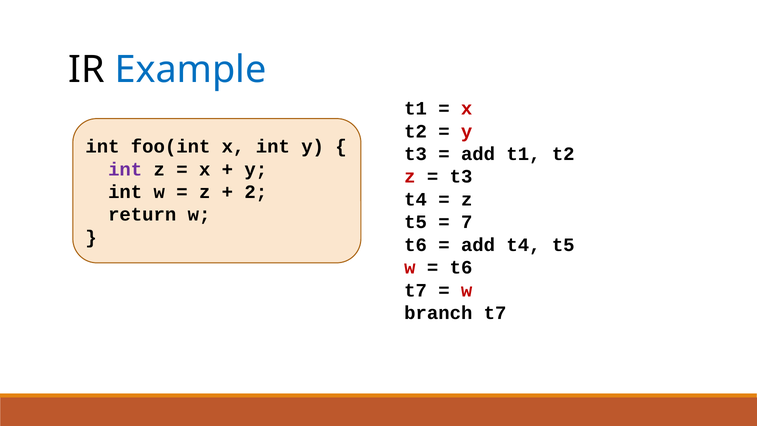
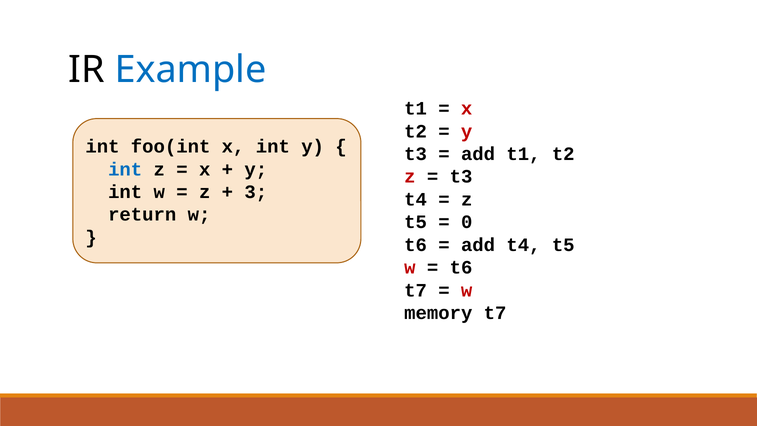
int colour: purple -> blue (125, 169)
2: 2 -> 3 (256, 192)
7: 7 -> 0 (467, 222)
branch: branch -> memory (438, 313)
